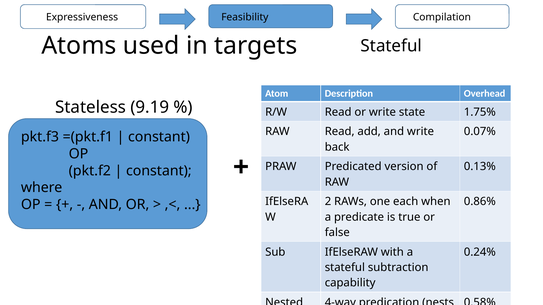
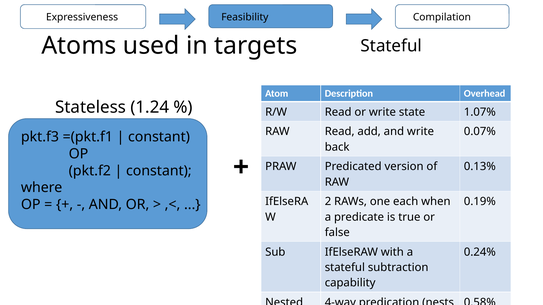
9.19: 9.19 -> 1.24 (150, 107)
1.75%: 1.75% -> 1.07% (480, 112)
0.86%: 0.86% -> 0.19% (480, 202)
